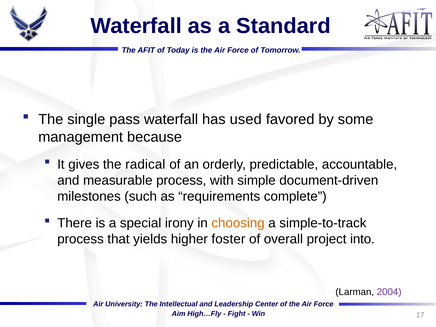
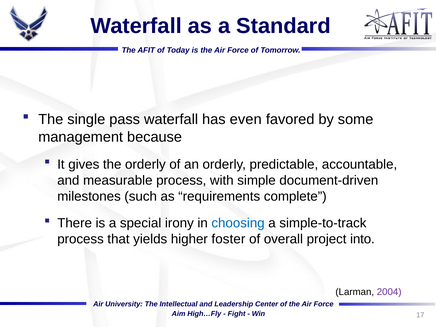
used: used -> even (246, 119)
the radical: radical -> orderly (145, 164)
choosing colour: orange -> blue (238, 223)
